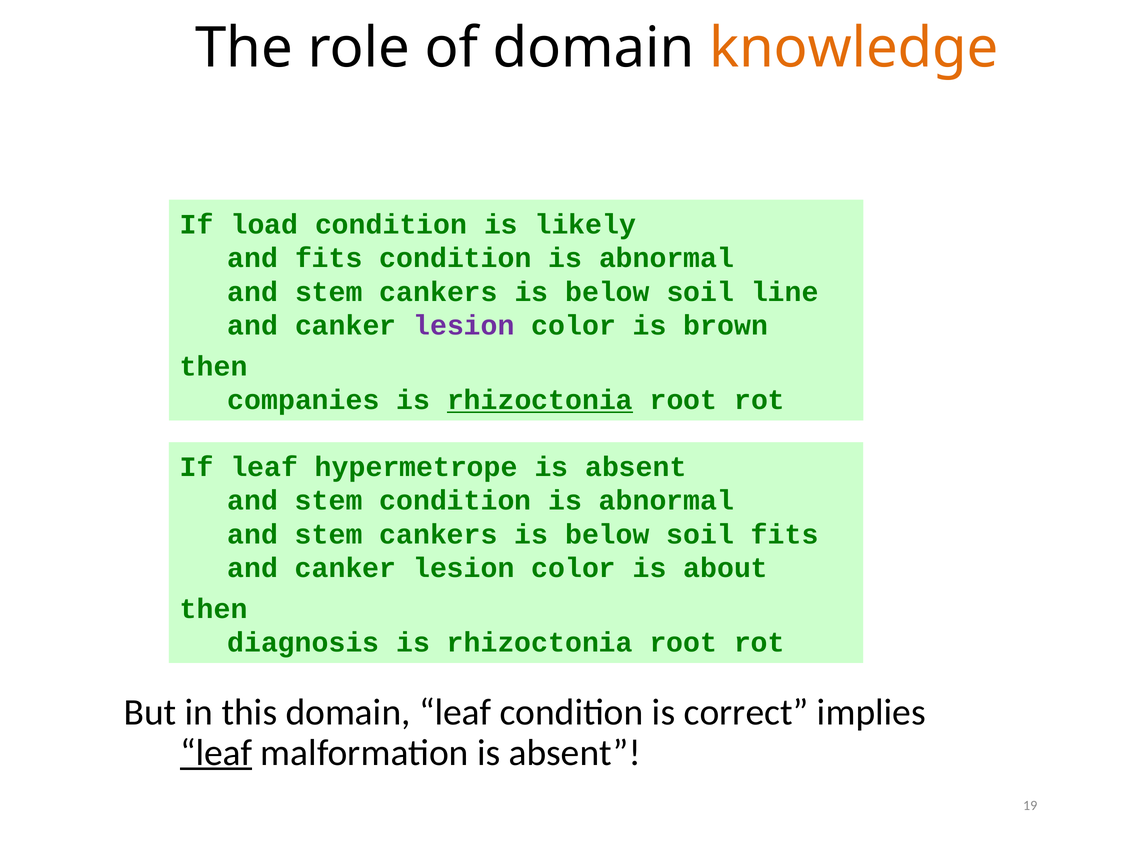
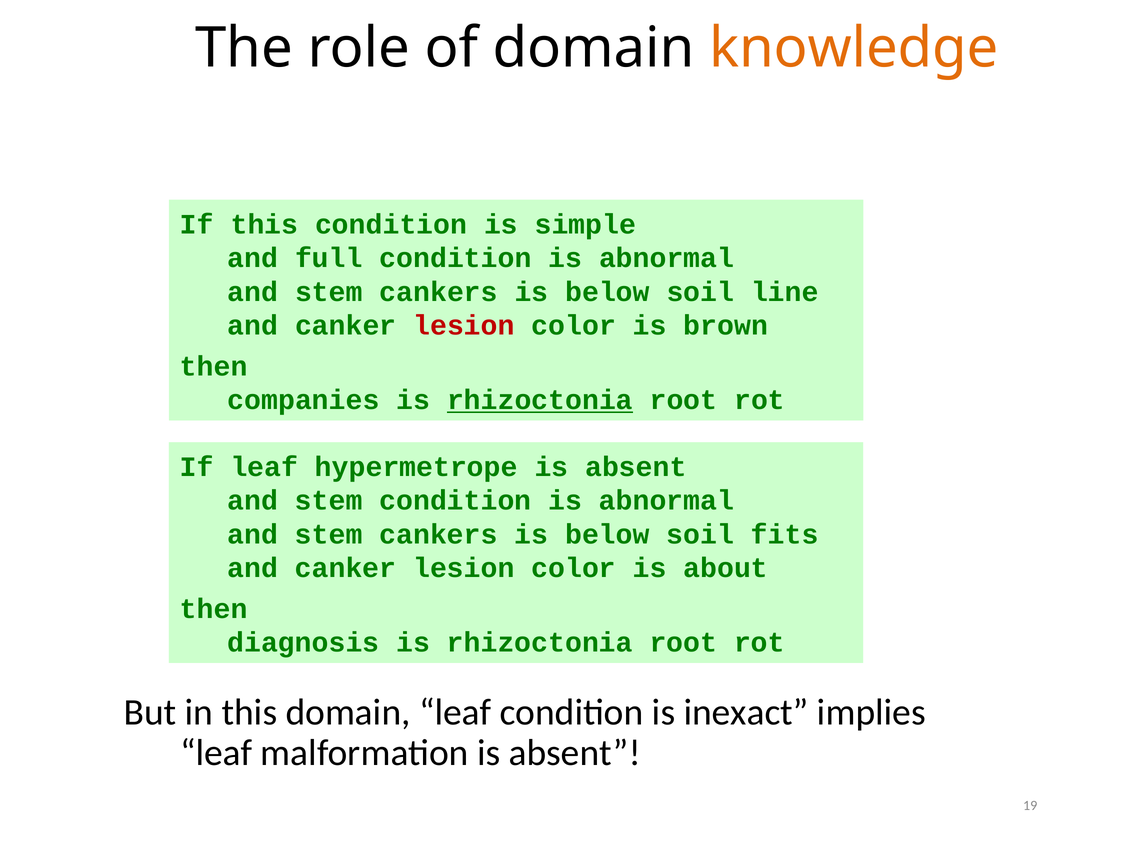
If load: load -> this (264, 224)
likely: likely -> simple (585, 224)
and fits: fits -> full (329, 258)
lesion colour: purple -> red (464, 326)
correct: correct -> inexact (746, 713)
leaf underline: present -> none (216, 753)
